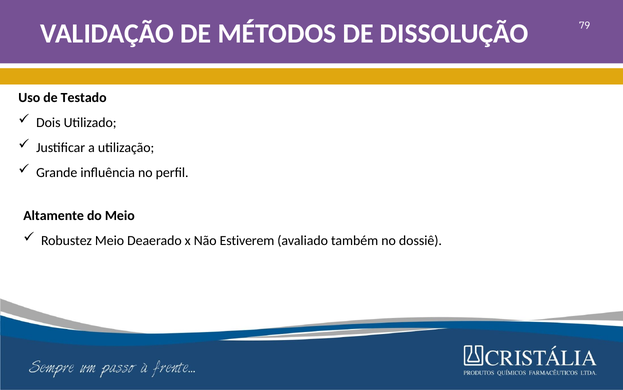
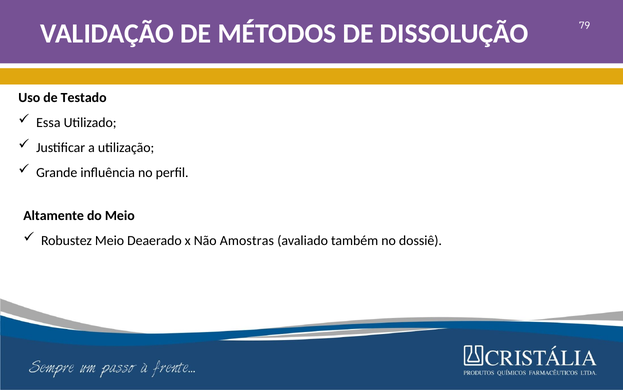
Dois: Dois -> Essa (48, 122)
Estiverem: Estiverem -> Amostras (247, 240)
